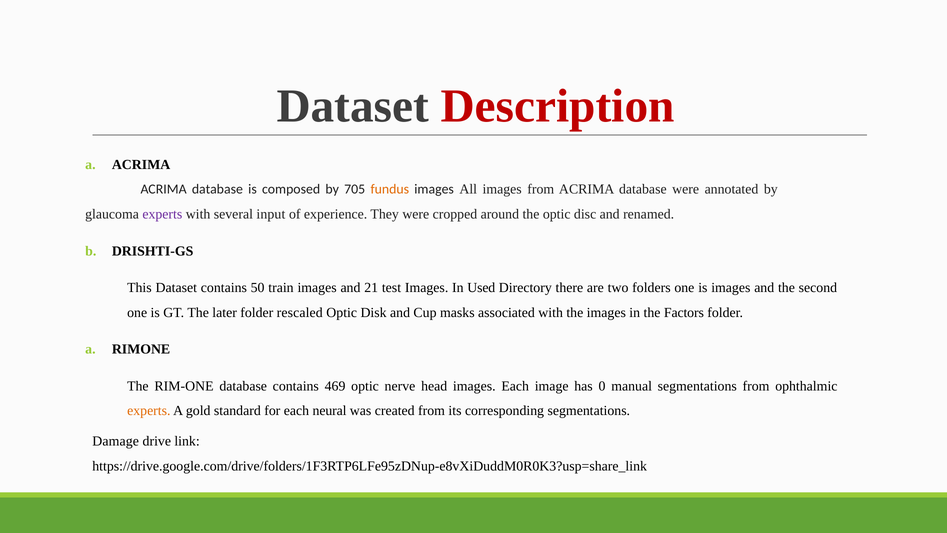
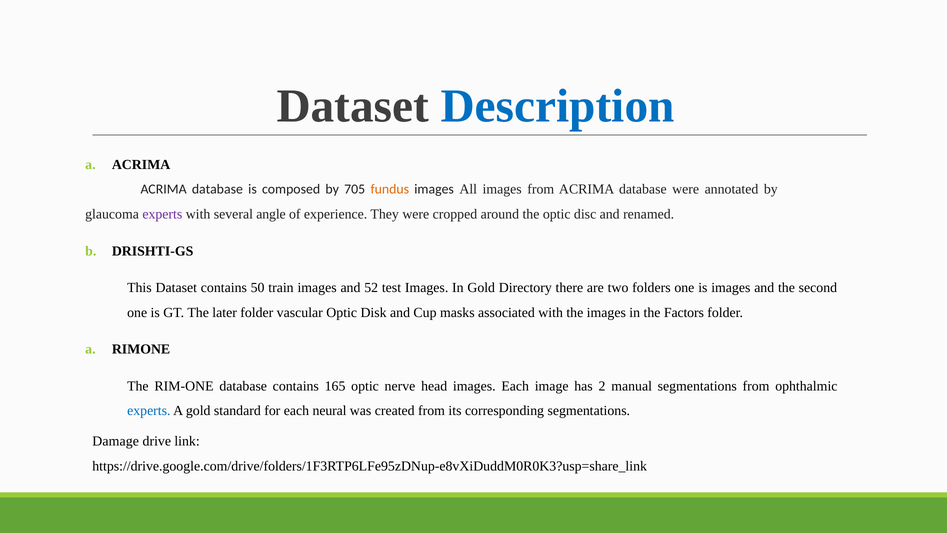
Description colour: red -> blue (558, 106)
input: input -> angle (271, 214)
21: 21 -> 52 (371, 288)
In Used: Used -> Gold (481, 288)
rescaled: rescaled -> vascular (300, 312)
469: 469 -> 165 (335, 386)
0: 0 -> 2 (602, 386)
experts colour: orange -> blue (149, 411)
